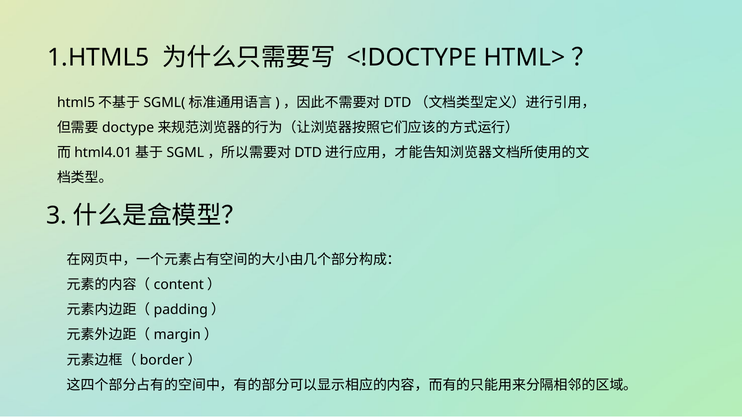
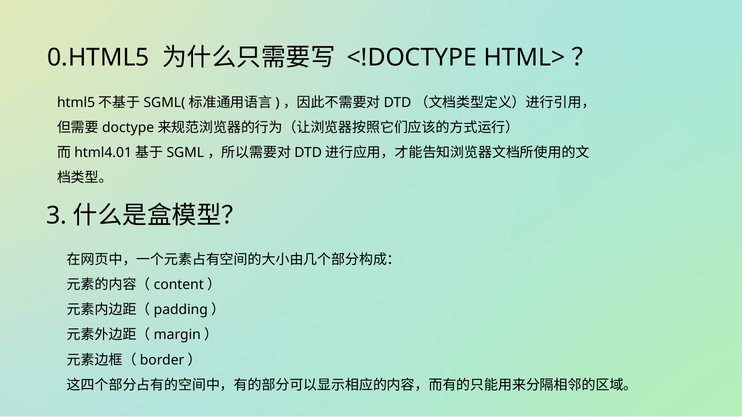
1.HTML5: 1.HTML5 -> 0.HTML5 (98, 57)
